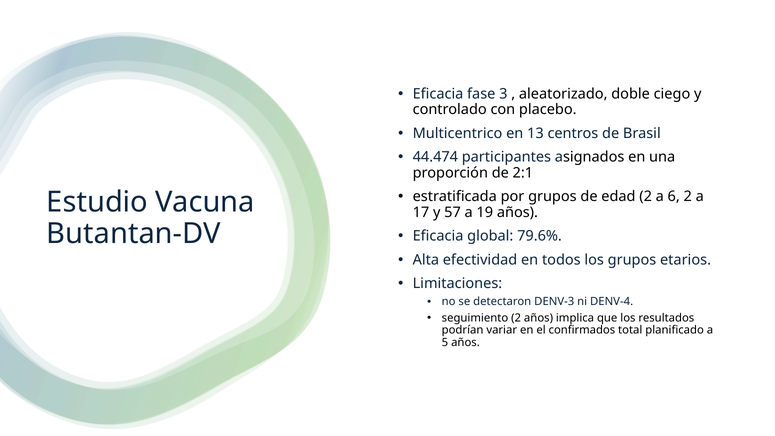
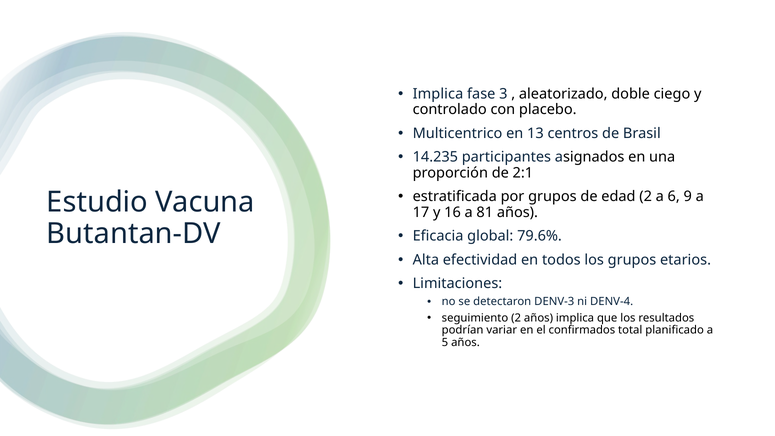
Eficacia: Eficacia -> Implica (438, 94)
44.474: 44.474 -> 14.235 (435, 157)
6 2: 2 -> 9 (688, 197)
57: 57 -> 16 (453, 212)
19: 19 -> 81 (485, 212)
